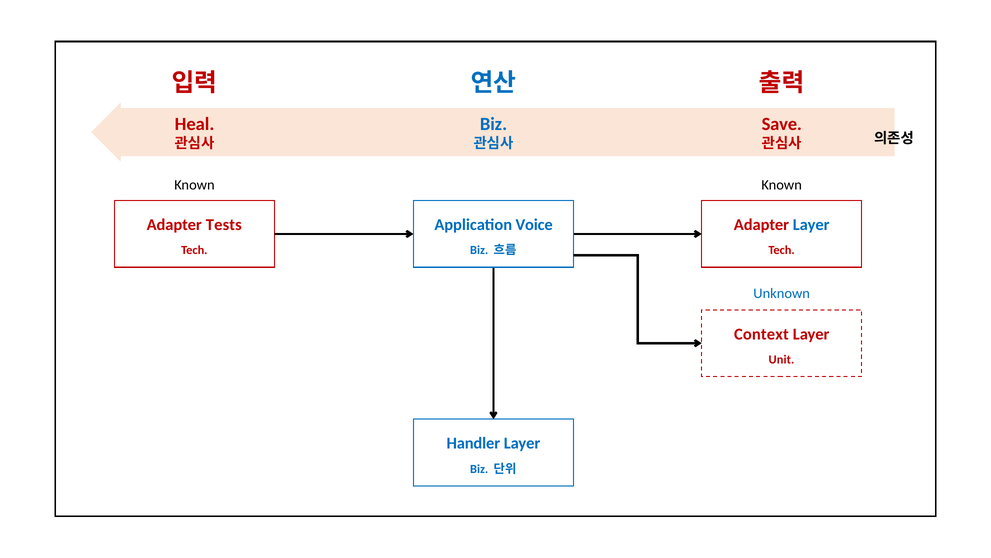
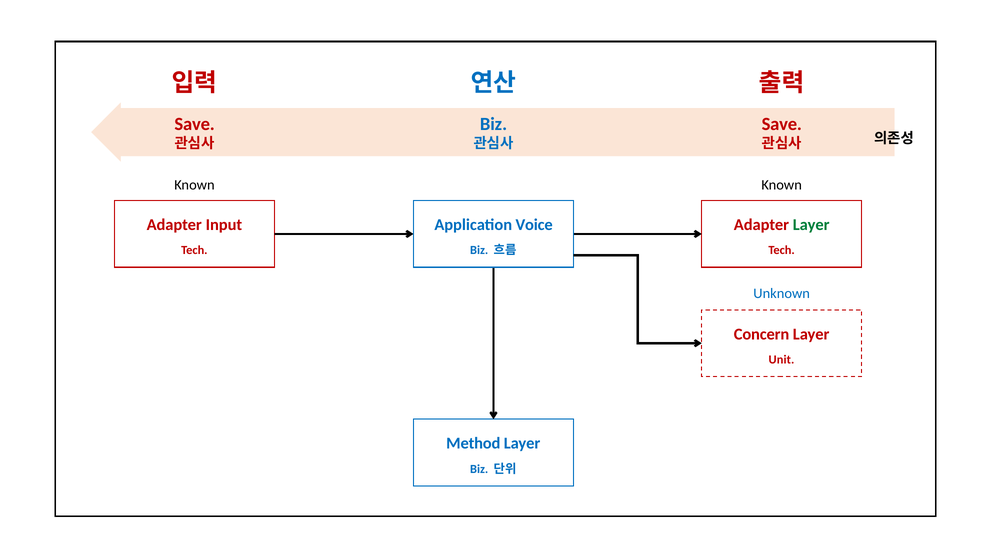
Heal: Heal -> Save (195, 124)
Tests: Tests -> Input (224, 225)
Layer colour: blue -> green (811, 225)
Context: Context -> Concern (762, 334)
Handler: Handler -> Method (473, 443)
